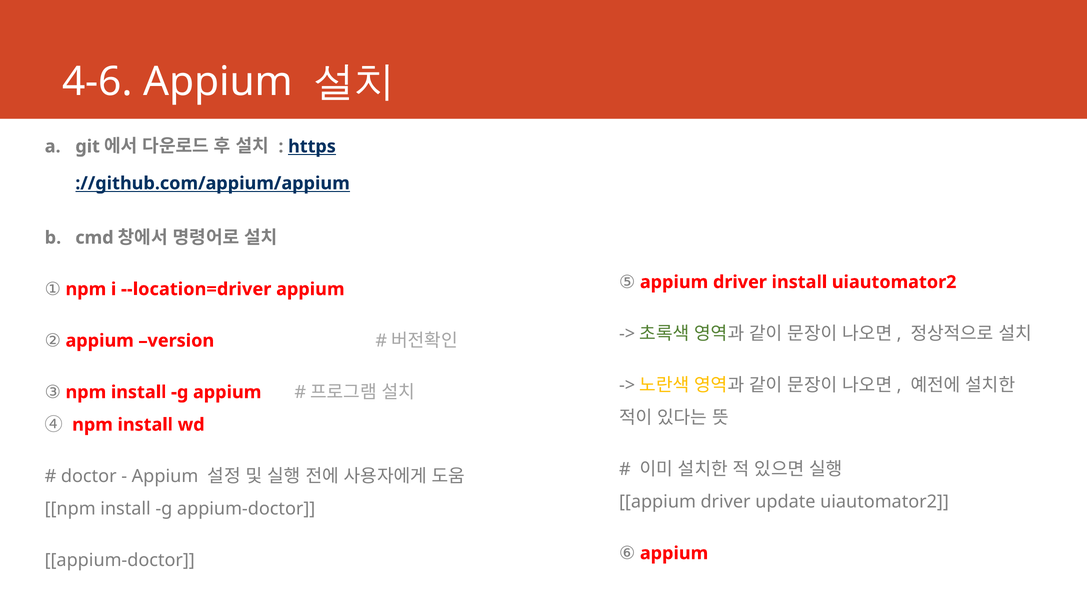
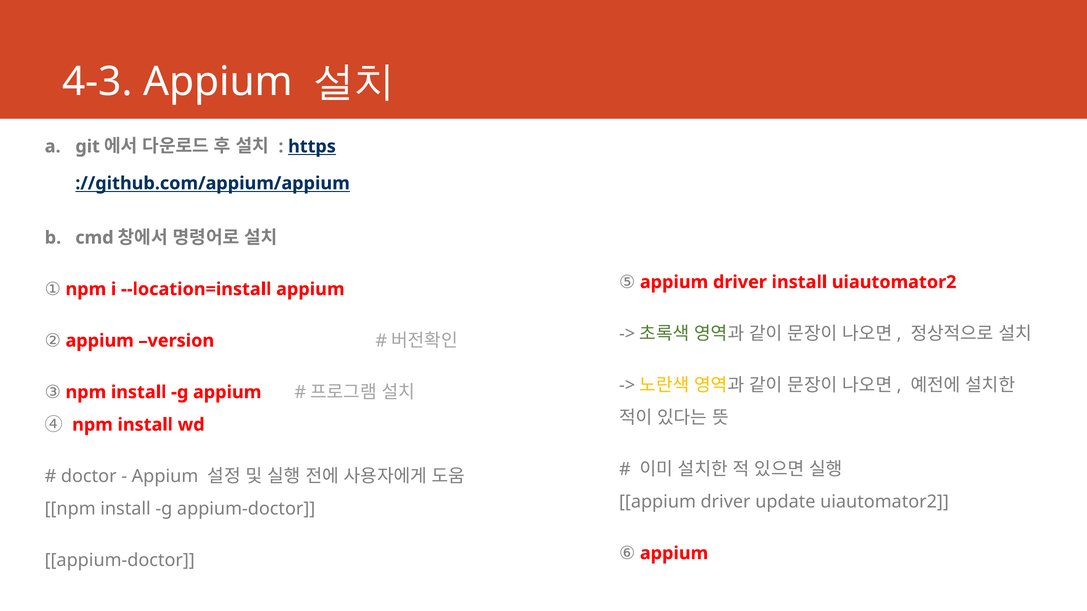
4-6: 4-6 -> 4-3 (97, 82)
--location=driver: --location=driver -> --location=install (196, 289)
